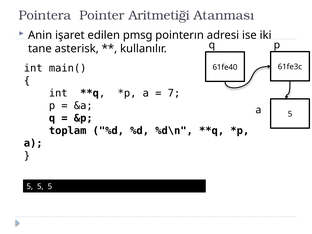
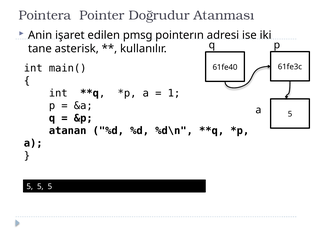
Aritmetiği: Aritmetiği -> Doğrudur (159, 15)
7: 7 -> 1 (174, 93)
toplam: toplam -> atanan (68, 131)
